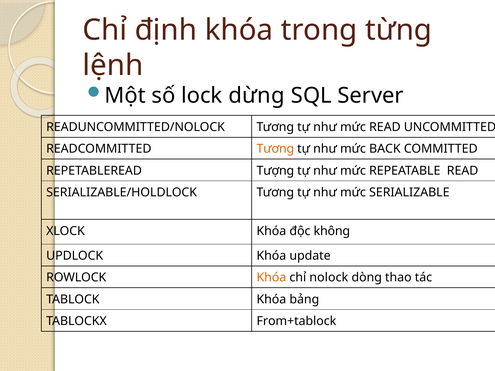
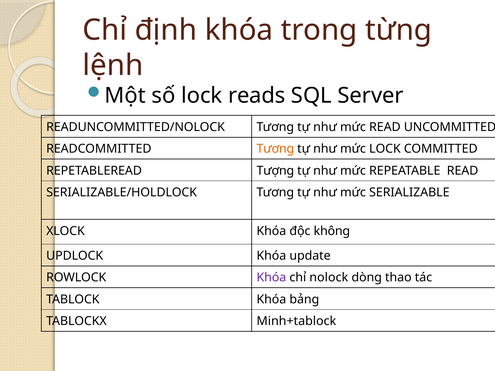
dừng: dừng -> reads (257, 96)
mức BACK: BACK -> LOCK (385, 149)
Khóa colour: orange -> purple (271, 278)
From+tablock: From+tablock -> Minh+tablock (296, 321)
